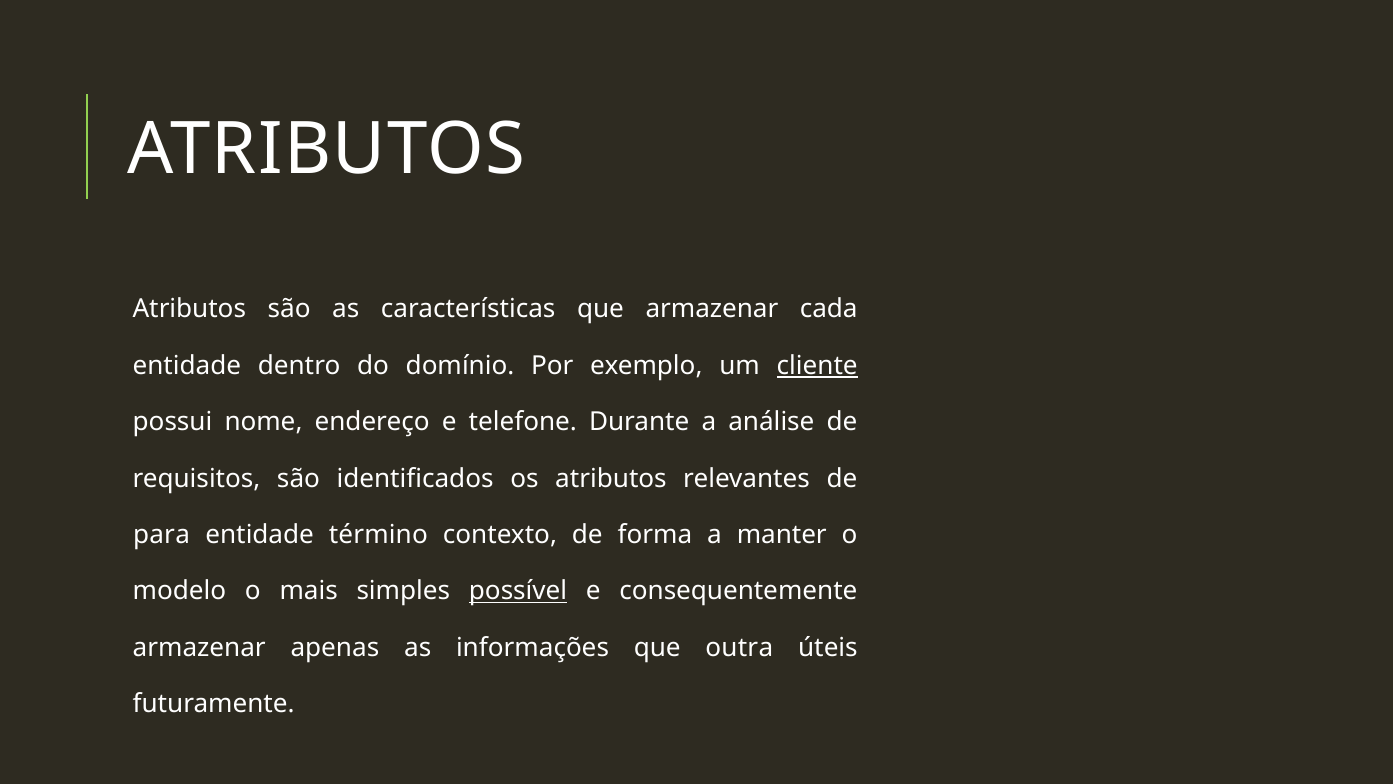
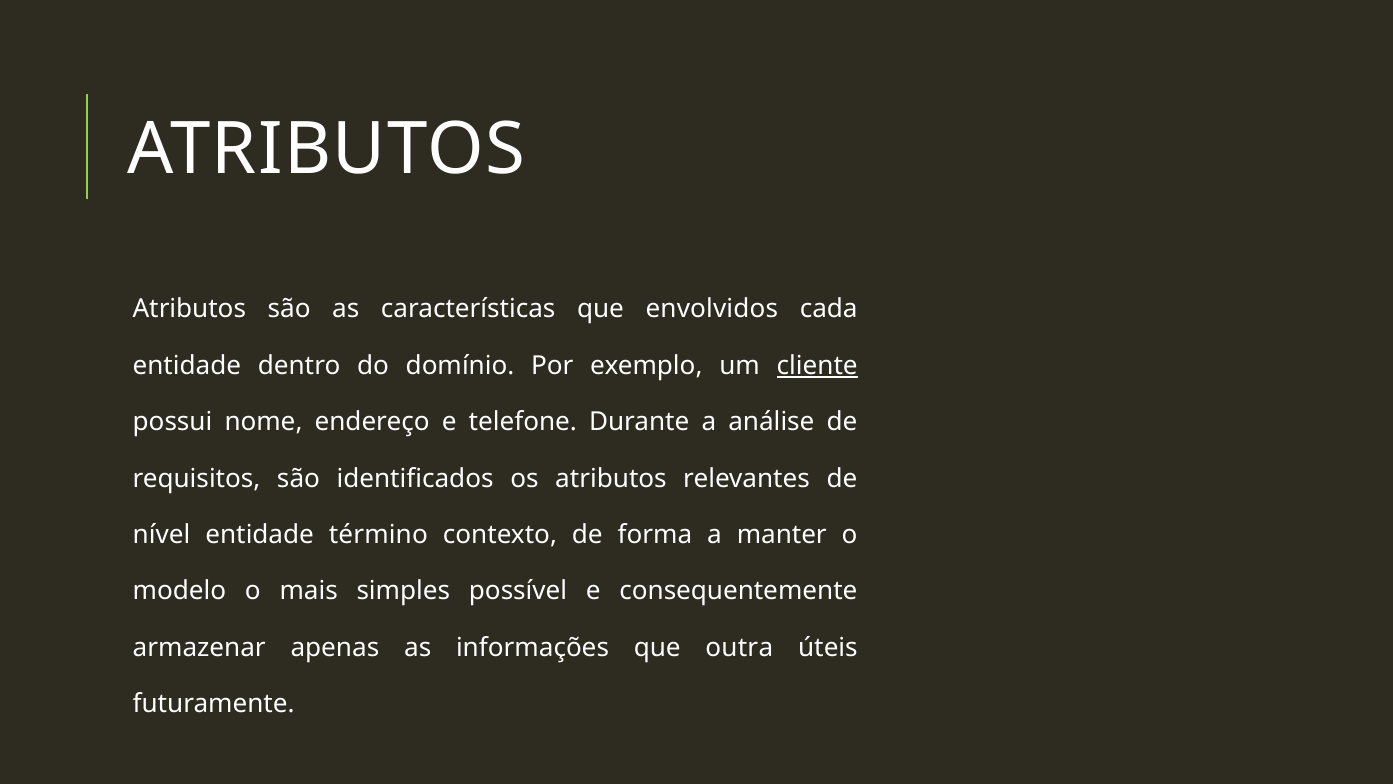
que armazenar: armazenar -> envolvidos (712, 309)
para: para -> nível (162, 535)
possível underline: present -> none (518, 591)
